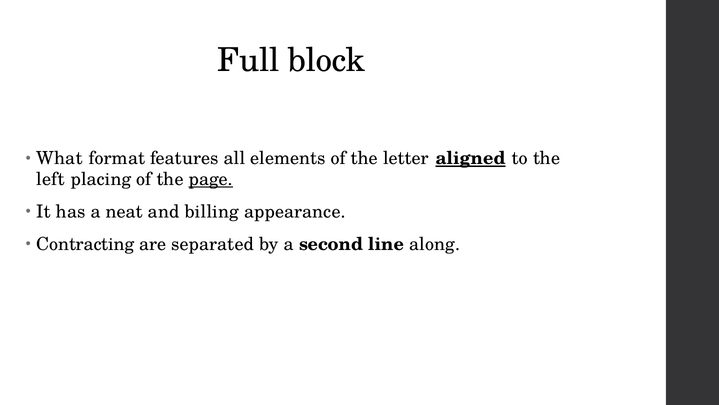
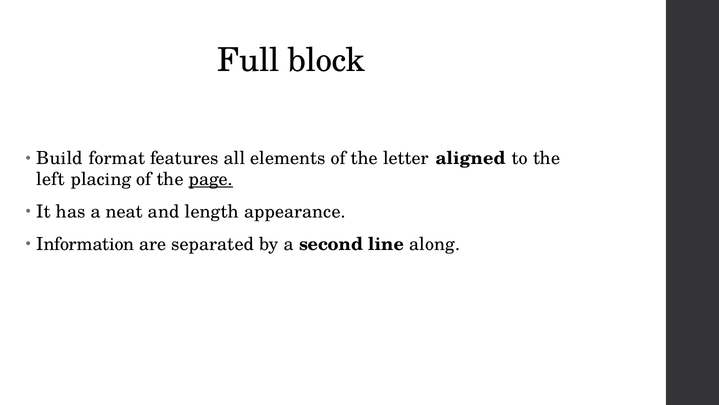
What: What -> Build (60, 158)
aligned underline: present -> none (471, 158)
billing: billing -> length (212, 211)
Contracting: Contracting -> Information (85, 244)
